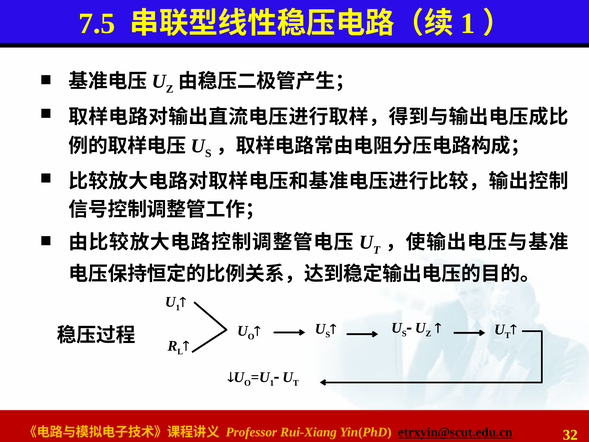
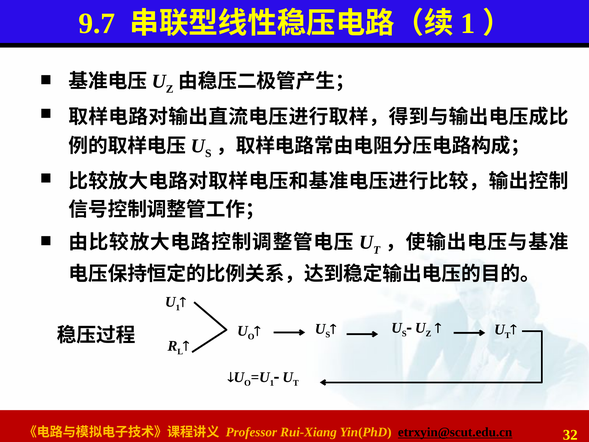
7.5: 7.5 -> 9.7 (97, 23)
